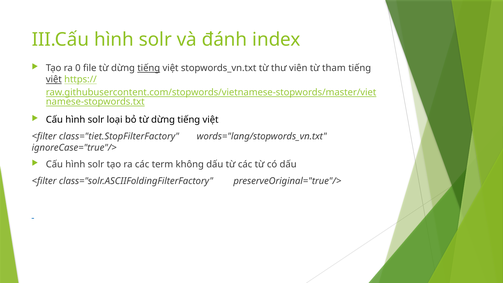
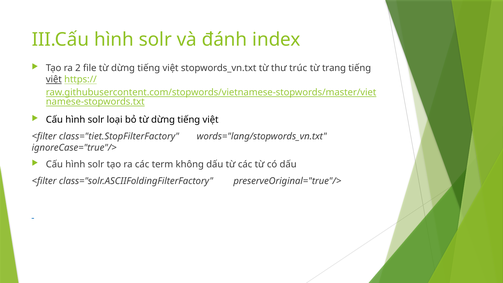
0: 0 -> 2 (78, 68)
tiếng underline: present -> none (149, 68)
viên: viên -> trúc (298, 68)
tham: tham -> trang (334, 68)
